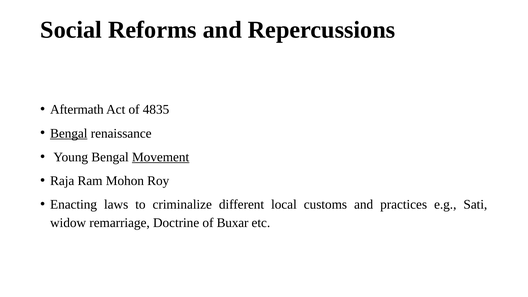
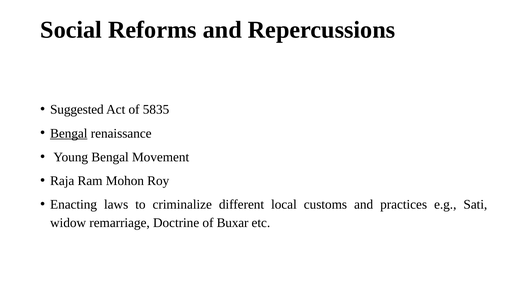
Aftermath: Aftermath -> Suggested (77, 110)
4835: 4835 -> 5835 (156, 110)
Movement underline: present -> none (161, 157)
